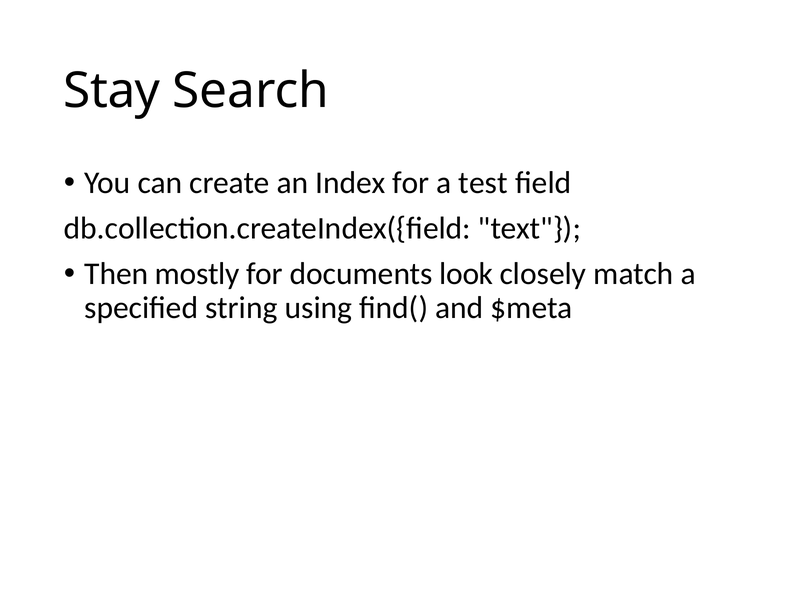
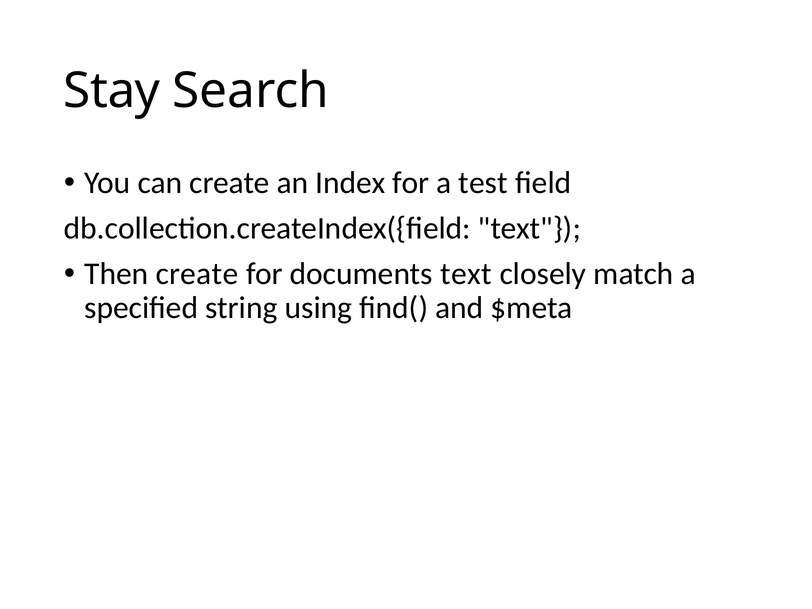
Then mostly: mostly -> create (197, 274)
documents look: look -> text (466, 274)
